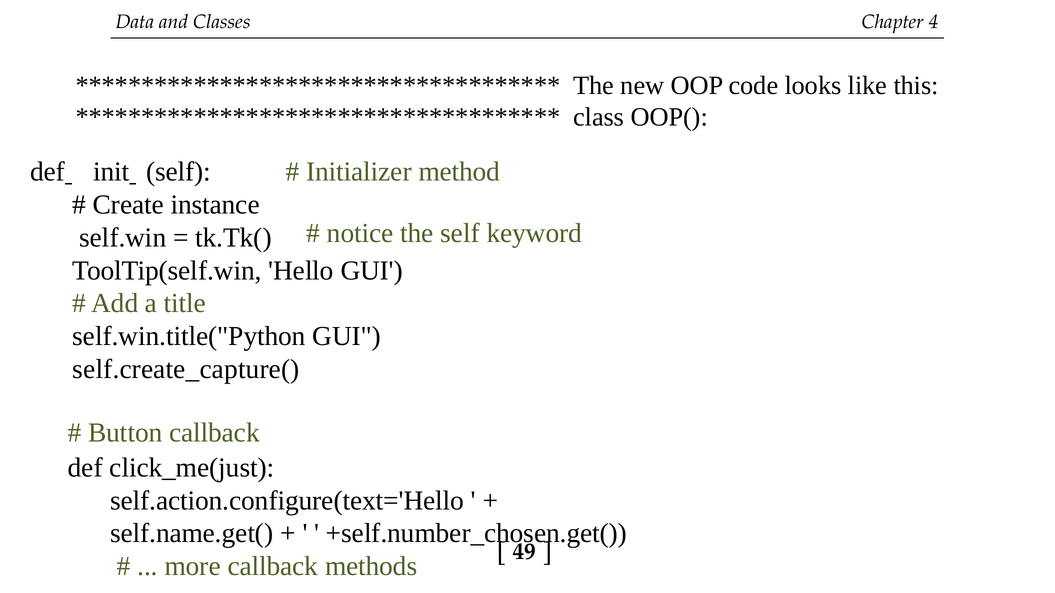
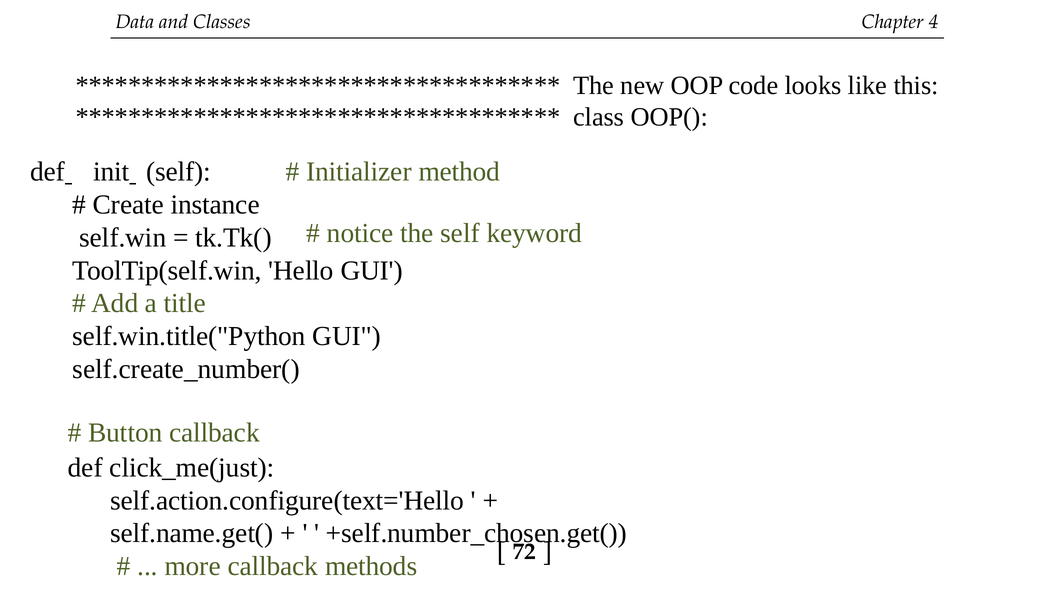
self.create_capture(: self.create_capture( -> self.create_number( (186, 370)
49: 49 -> 72 (524, 552)
